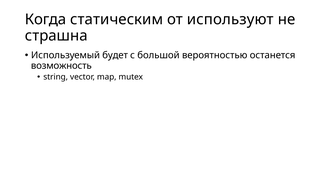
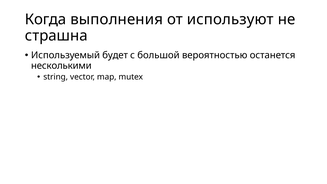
статическим: статическим -> выполнения (117, 19)
возможность: возможность -> несколькими (61, 66)
